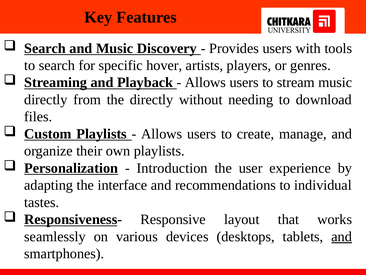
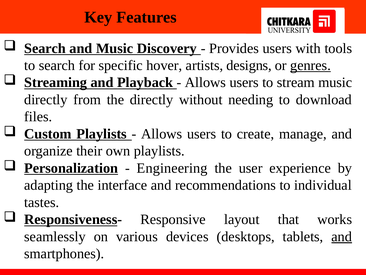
players: players -> designs (249, 65)
genres underline: none -> present (311, 65)
Introduction: Introduction -> Engineering (172, 168)
